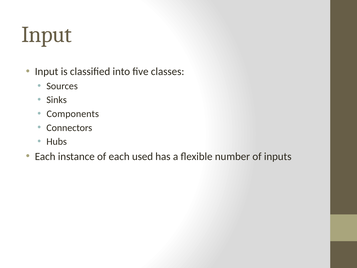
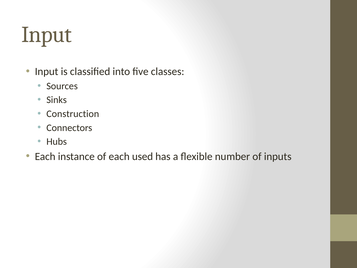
Components: Components -> Construction (73, 114)
